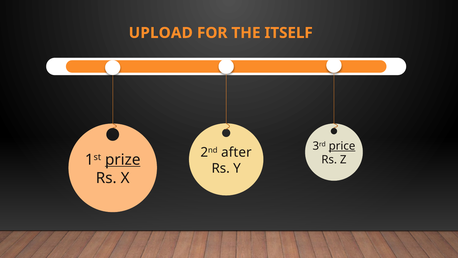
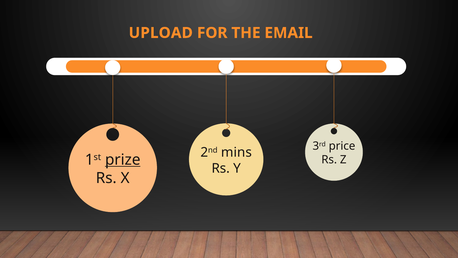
ITSELF: ITSELF -> EMAIL (289, 33)
price underline: present -> none (342, 146)
after: after -> mins (236, 152)
